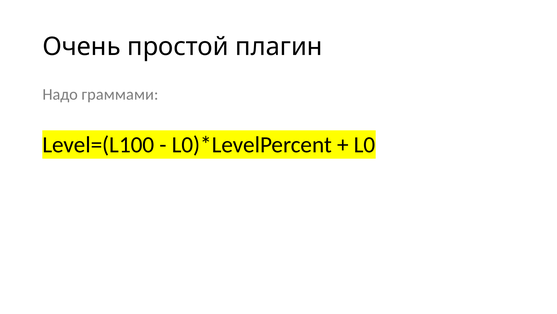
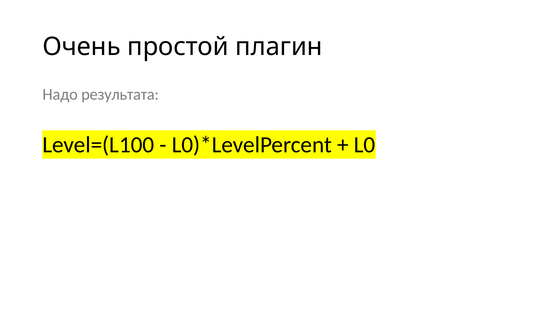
граммами: граммами -> результата (120, 94)
